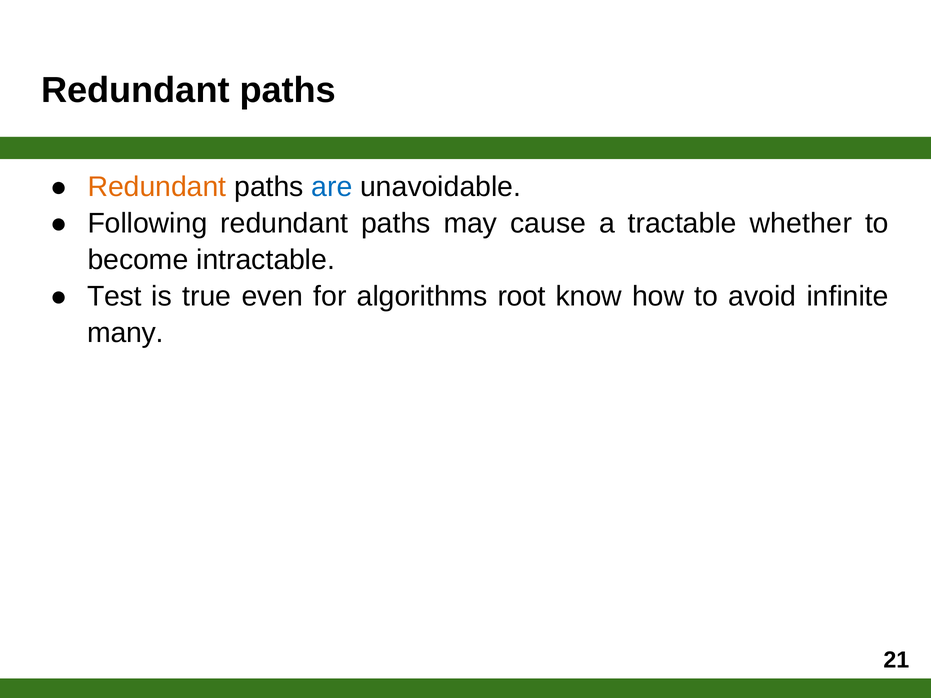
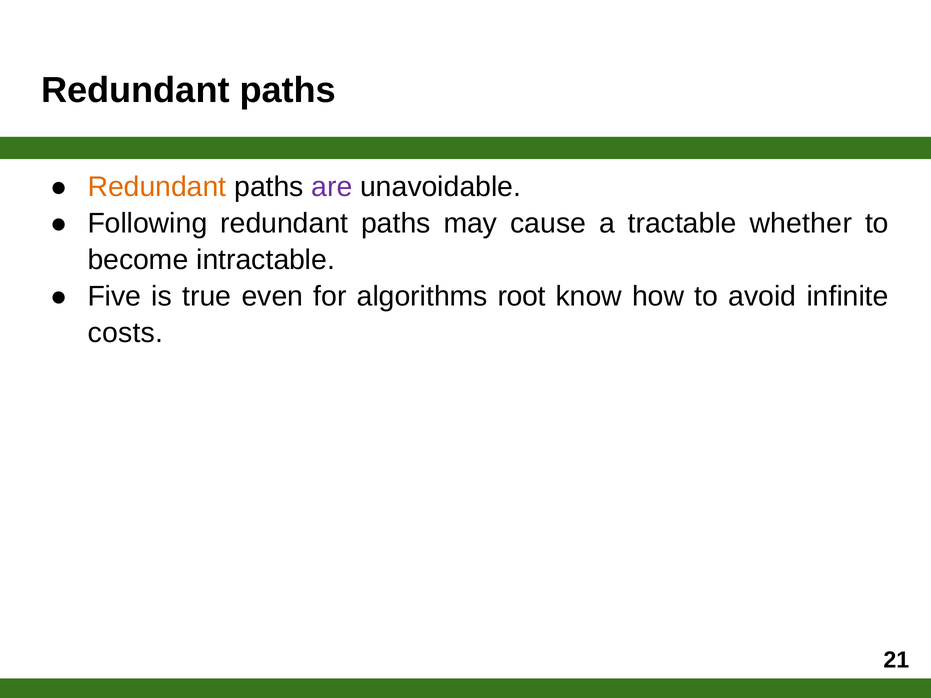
are colour: blue -> purple (332, 187)
Test: Test -> Five (114, 297)
many: many -> costs (125, 333)
